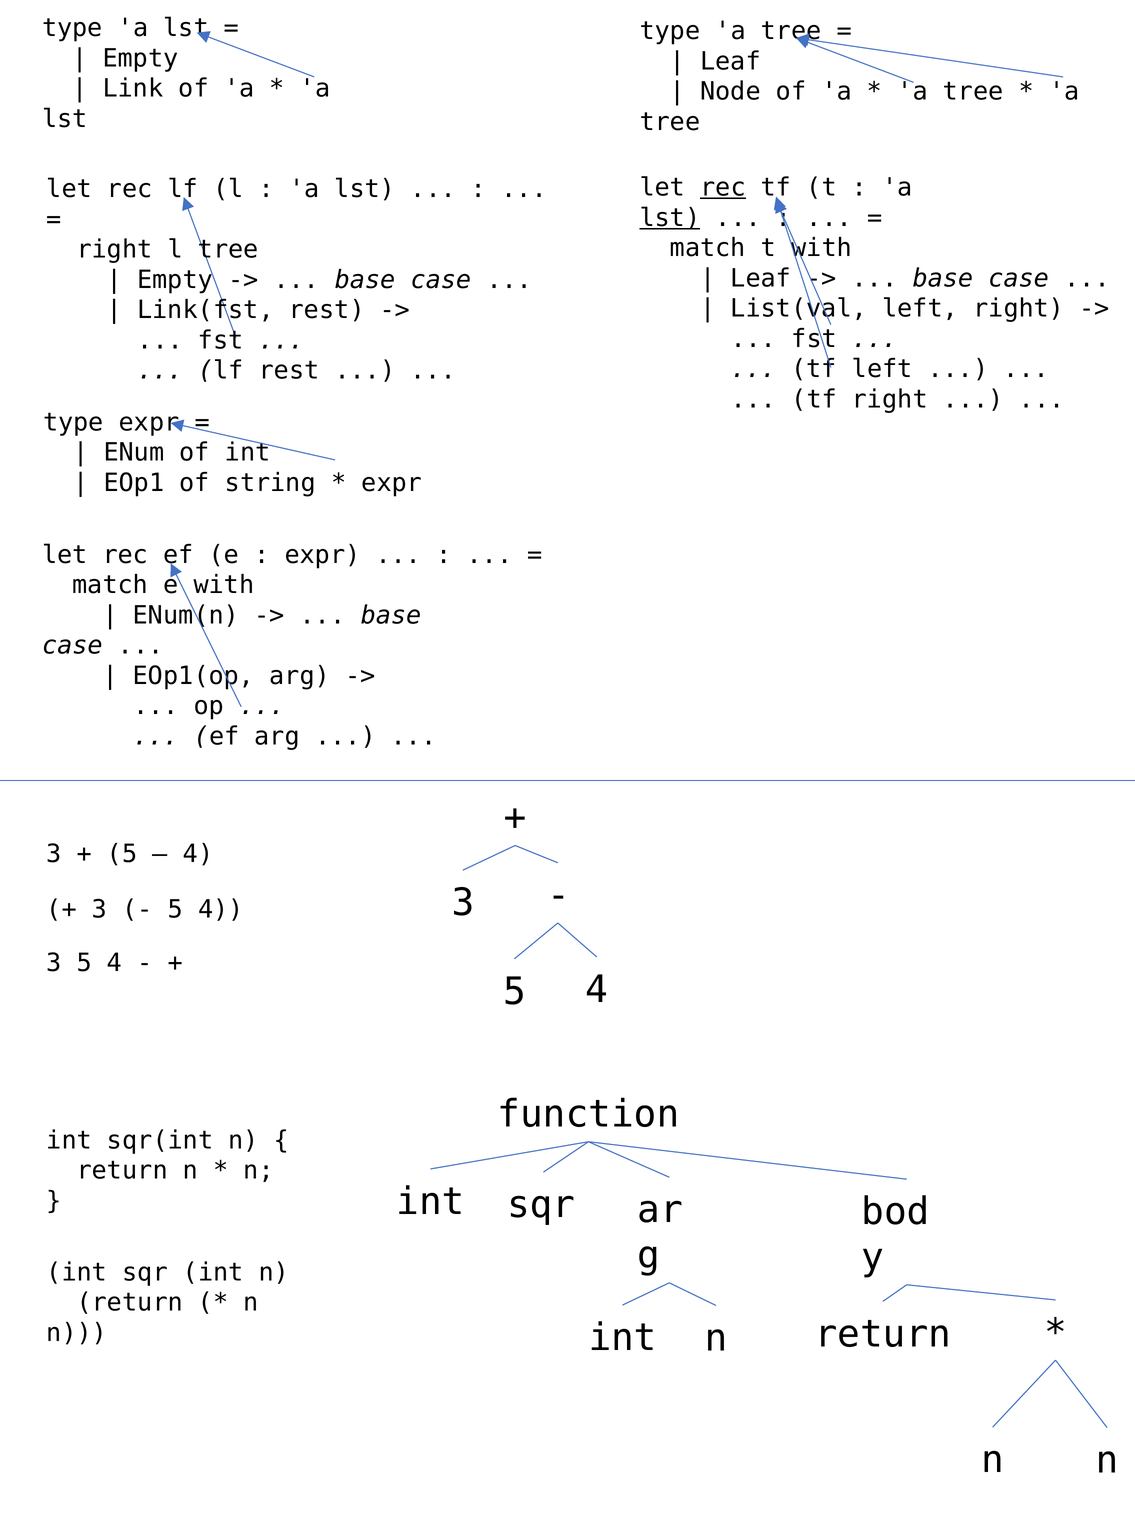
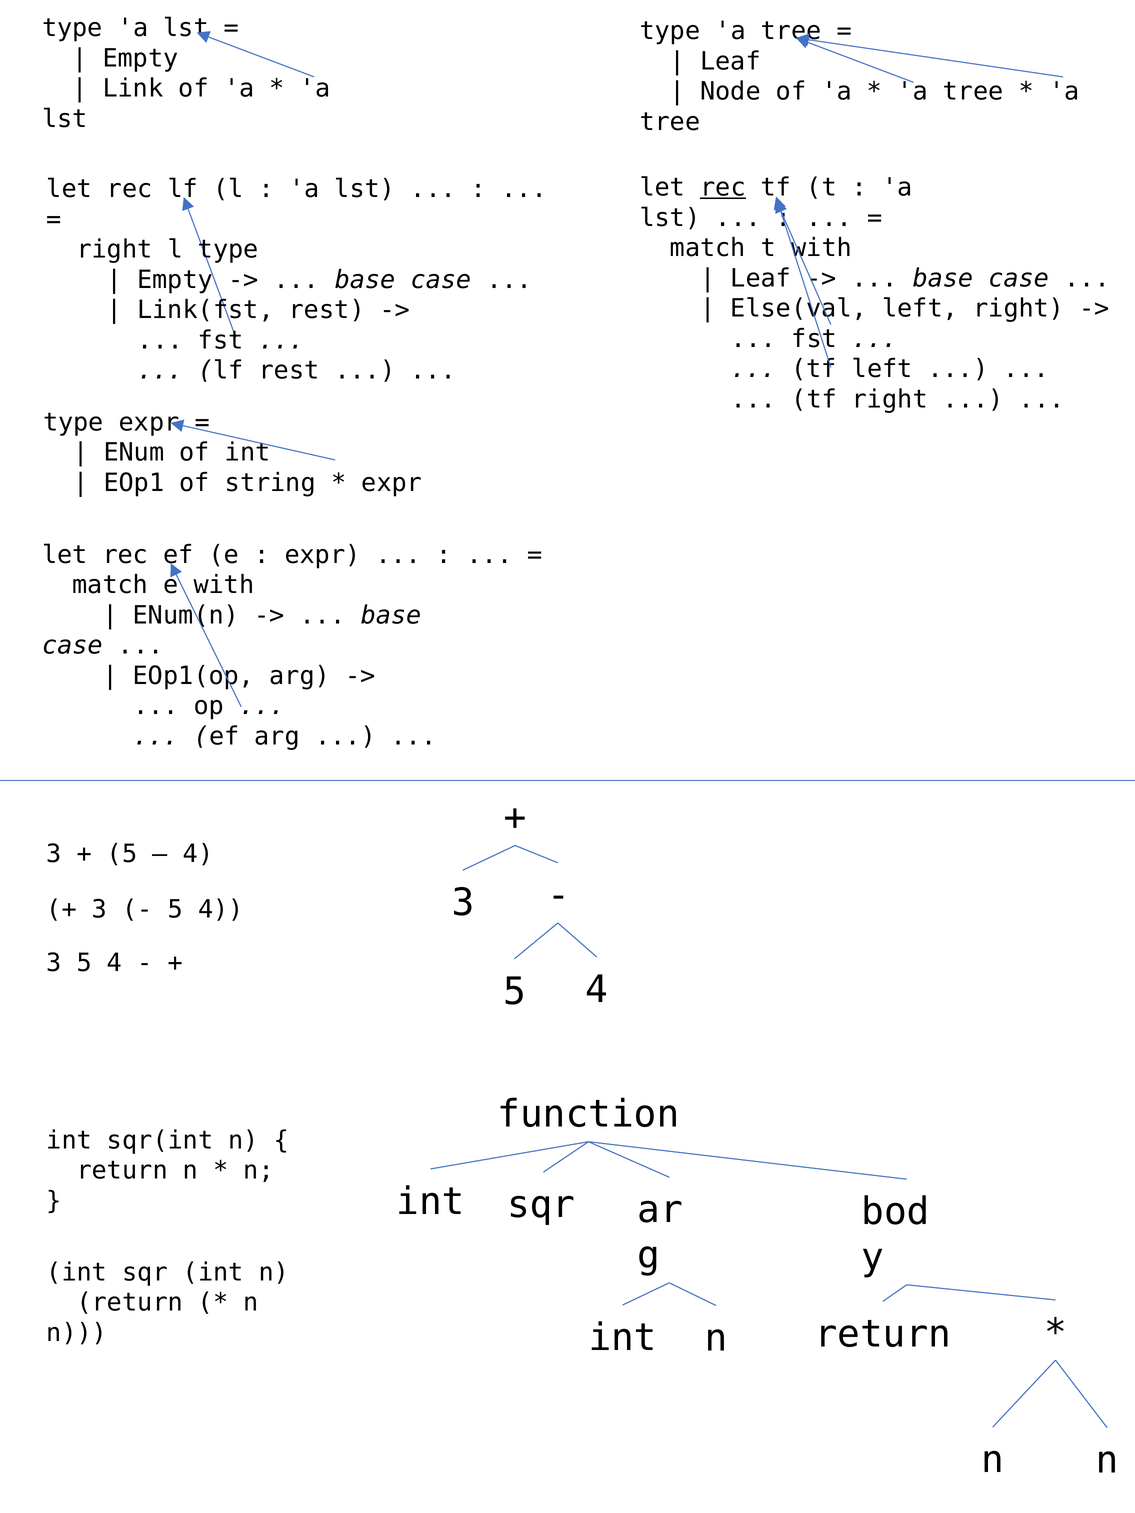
lst underline: present -> none (670, 218)
l tree: tree -> type (228, 250)
List(val: List(val -> Else(val (799, 309)
